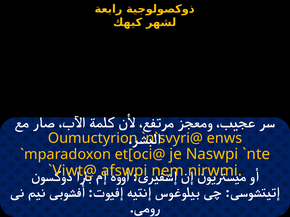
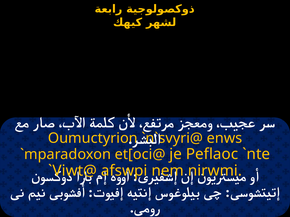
Naswpi: Naswpi -> Peflaoc (212, 155)
